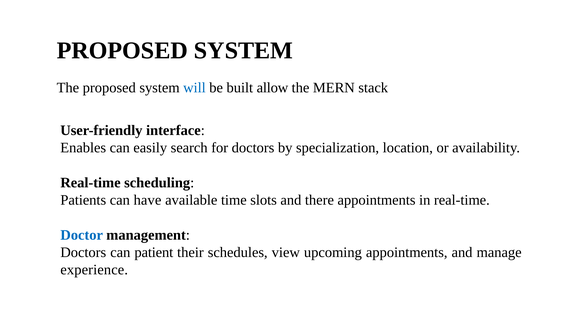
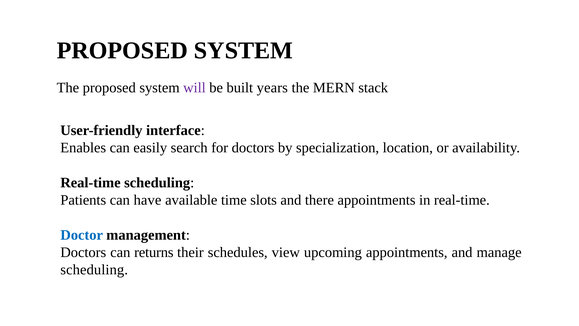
will colour: blue -> purple (194, 88)
allow: allow -> years (272, 88)
patient: patient -> returns (154, 252)
experience: experience -> scheduling (94, 269)
